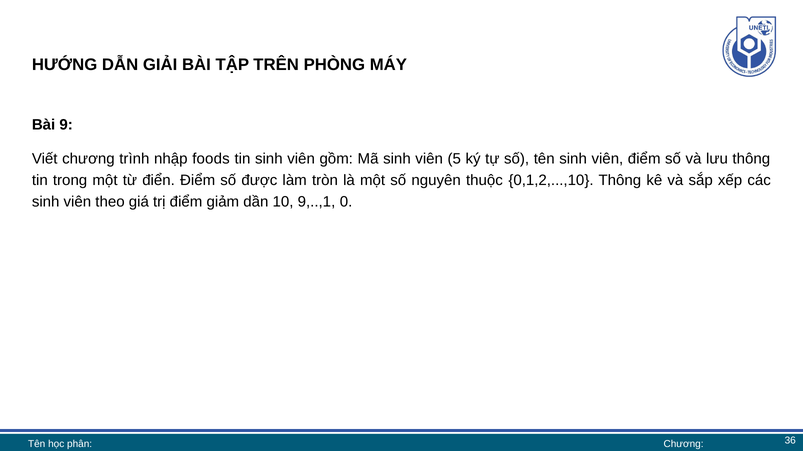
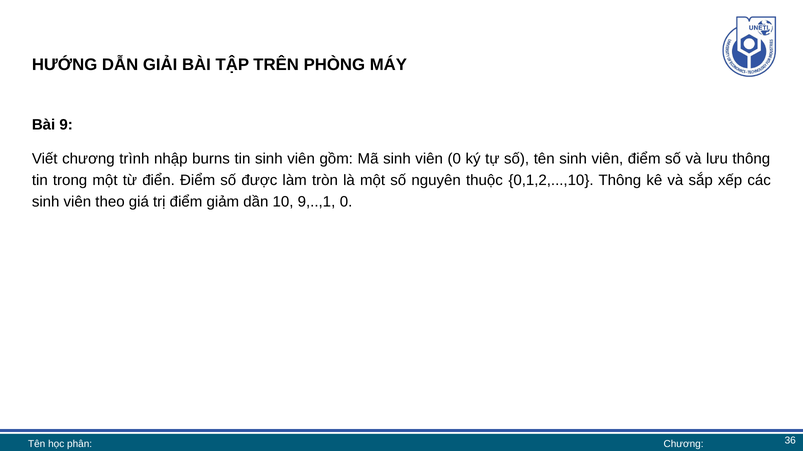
foods: foods -> burns (211, 159)
viên 5: 5 -> 0 (454, 159)
